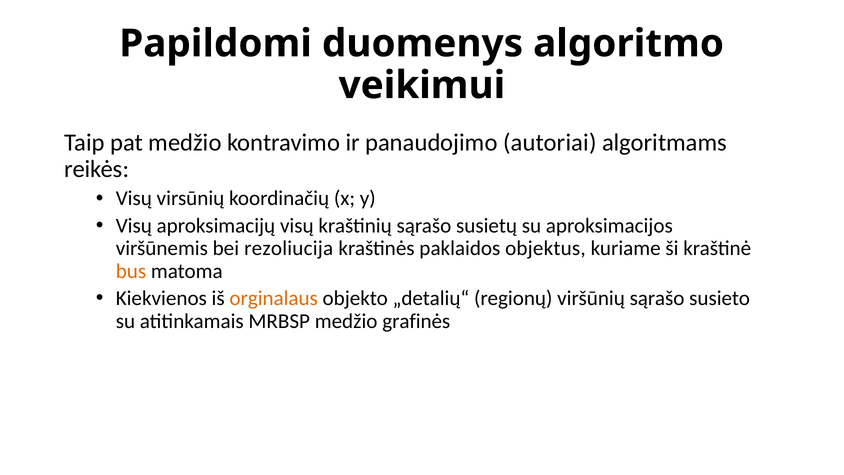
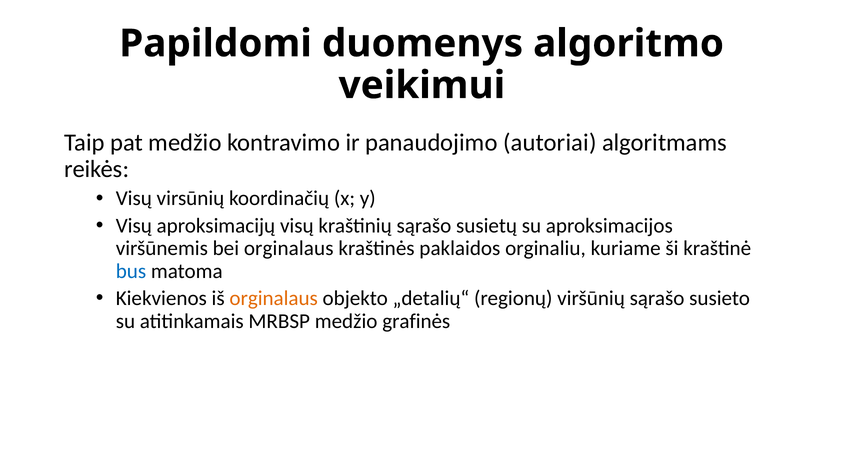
bei rezoliucija: rezoliucija -> orginalaus (289, 248)
objektus: objektus -> orginaliu (545, 248)
bus colour: orange -> blue (131, 271)
